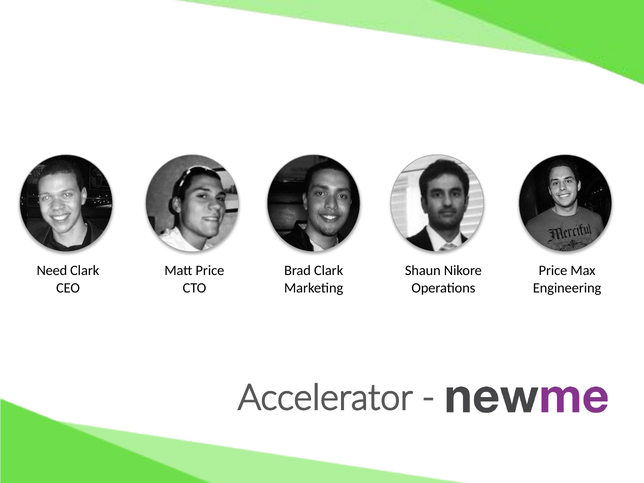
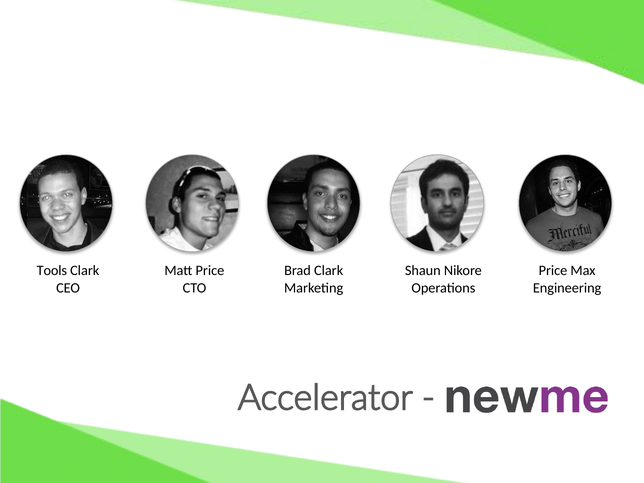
Need: Need -> Tools (52, 271)
